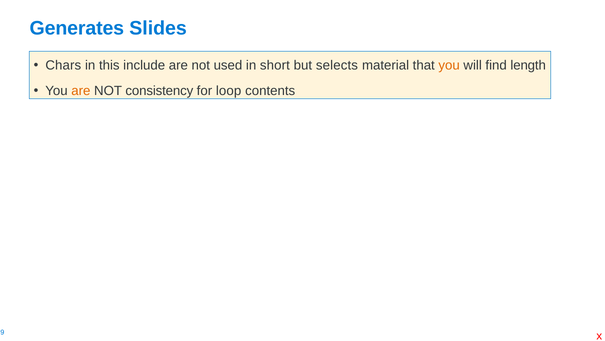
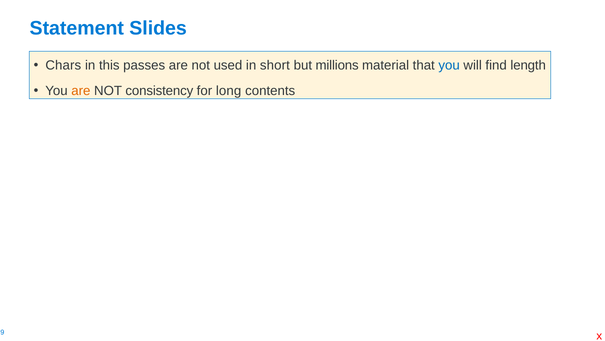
Generates: Generates -> Statement (77, 28)
include: include -> passes (144, 65)
selects: selects -> millions (337, 65)
you colour: orange -> blue (449, 65)
loop: loop -> long (229, 91)
